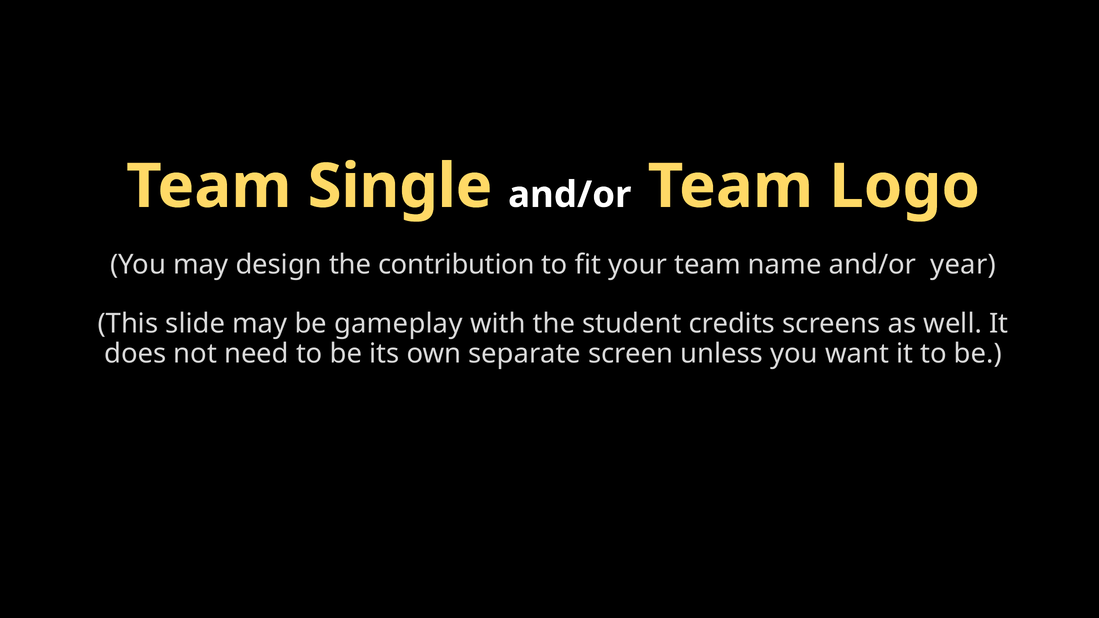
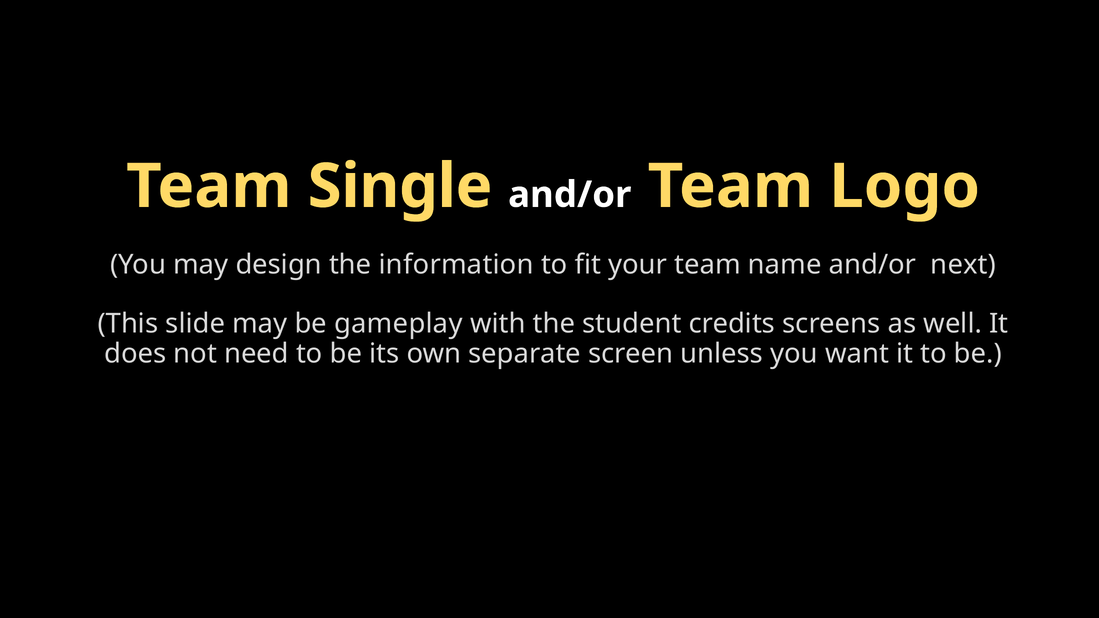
contribution: contribution -> information (456, 265)
year: year -> next (963, 265)
